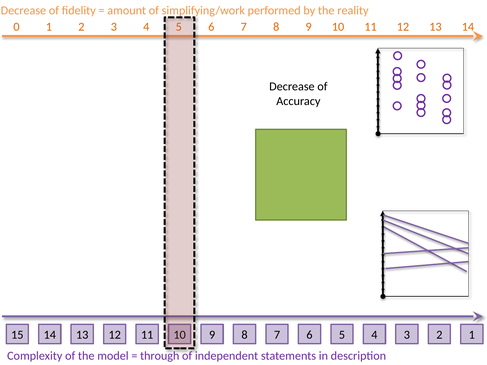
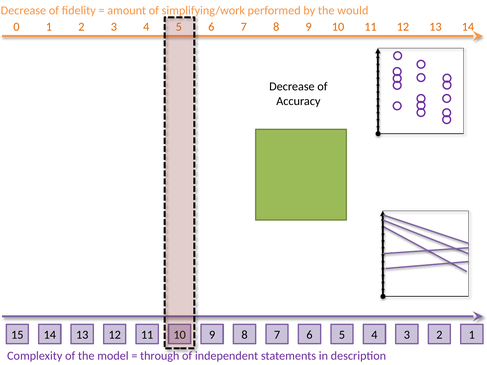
reality: reality -> would (353, 11)
